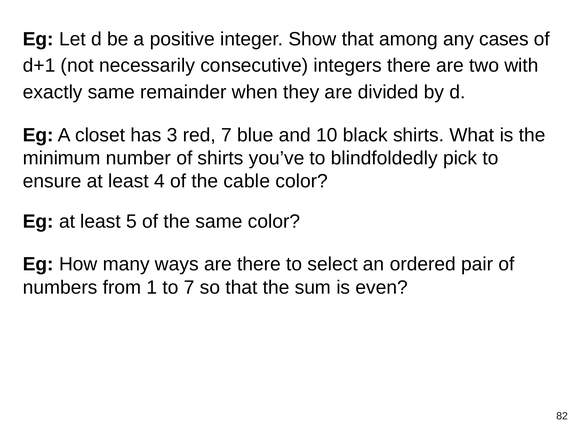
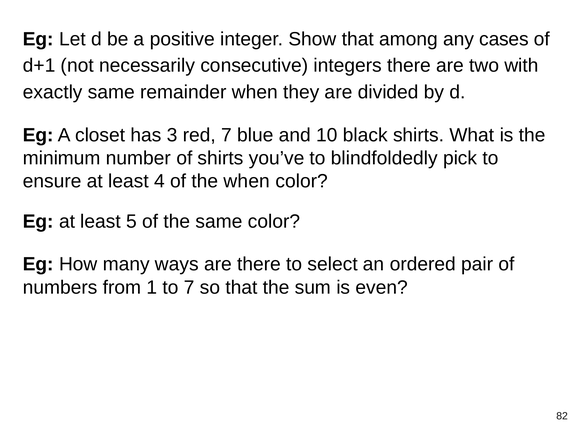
the cable: cable -> when (247, 181)
